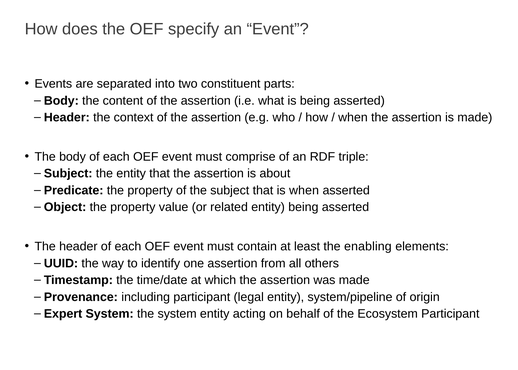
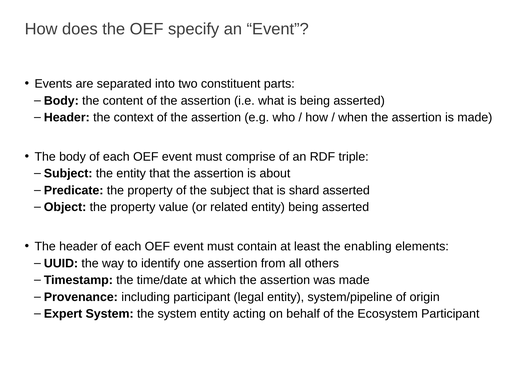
is when: when -> shard (304, 190)
